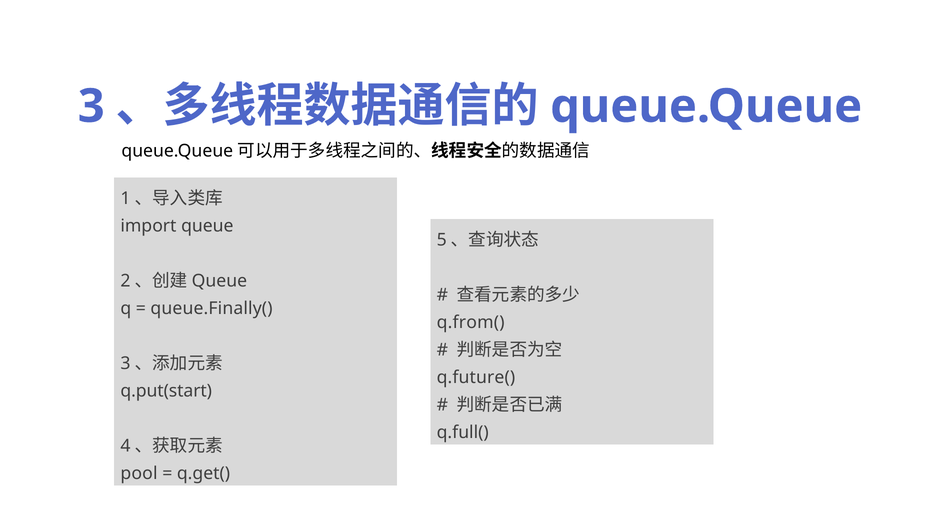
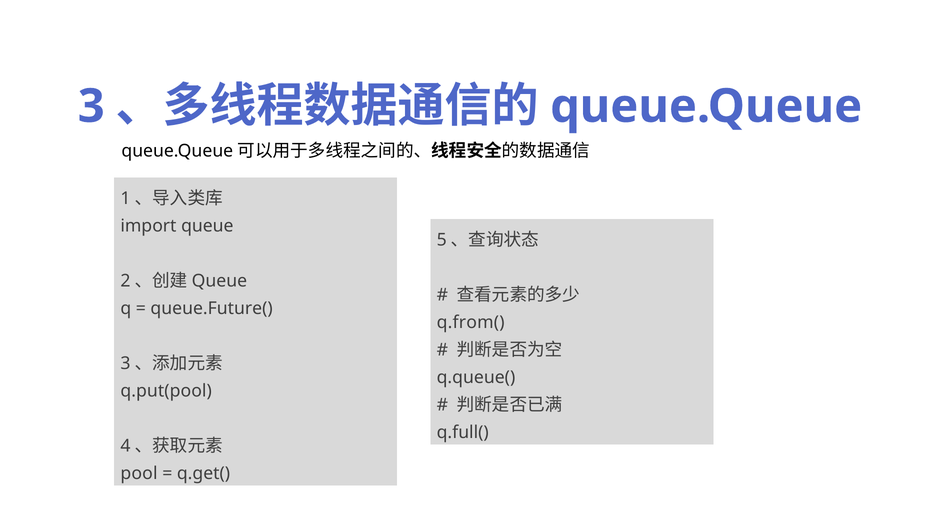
queue.Finally(: queue.Finally( -> queue.Future( (212, 308)
q.future(: q.future( -> q.queue( (476, 377)
q.put(start: q.put(start -> q.put(pool (166, 391)
